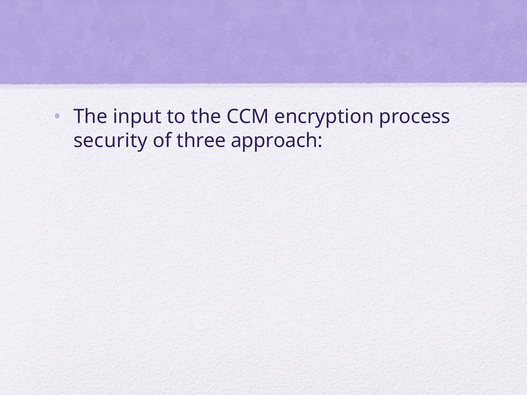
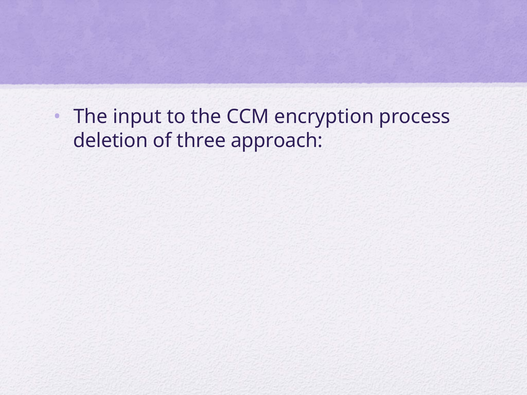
security: security -> deletion (111, 141)
